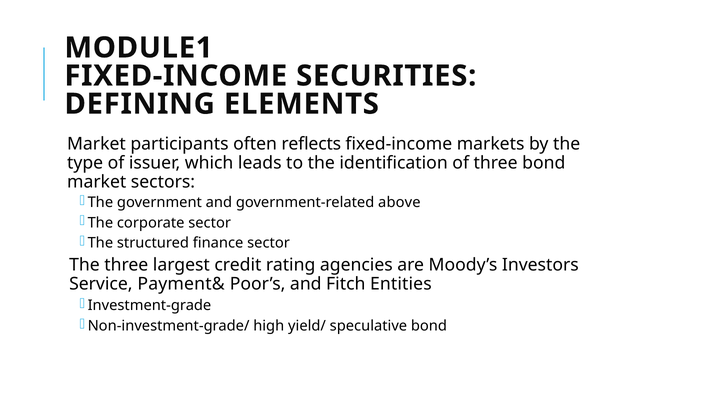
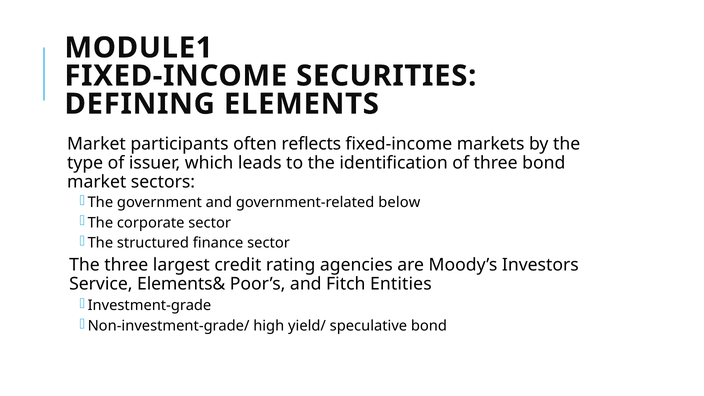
above: above -> below (399, 202)
Payment&: Payment& -> Elements& (181, 284)
